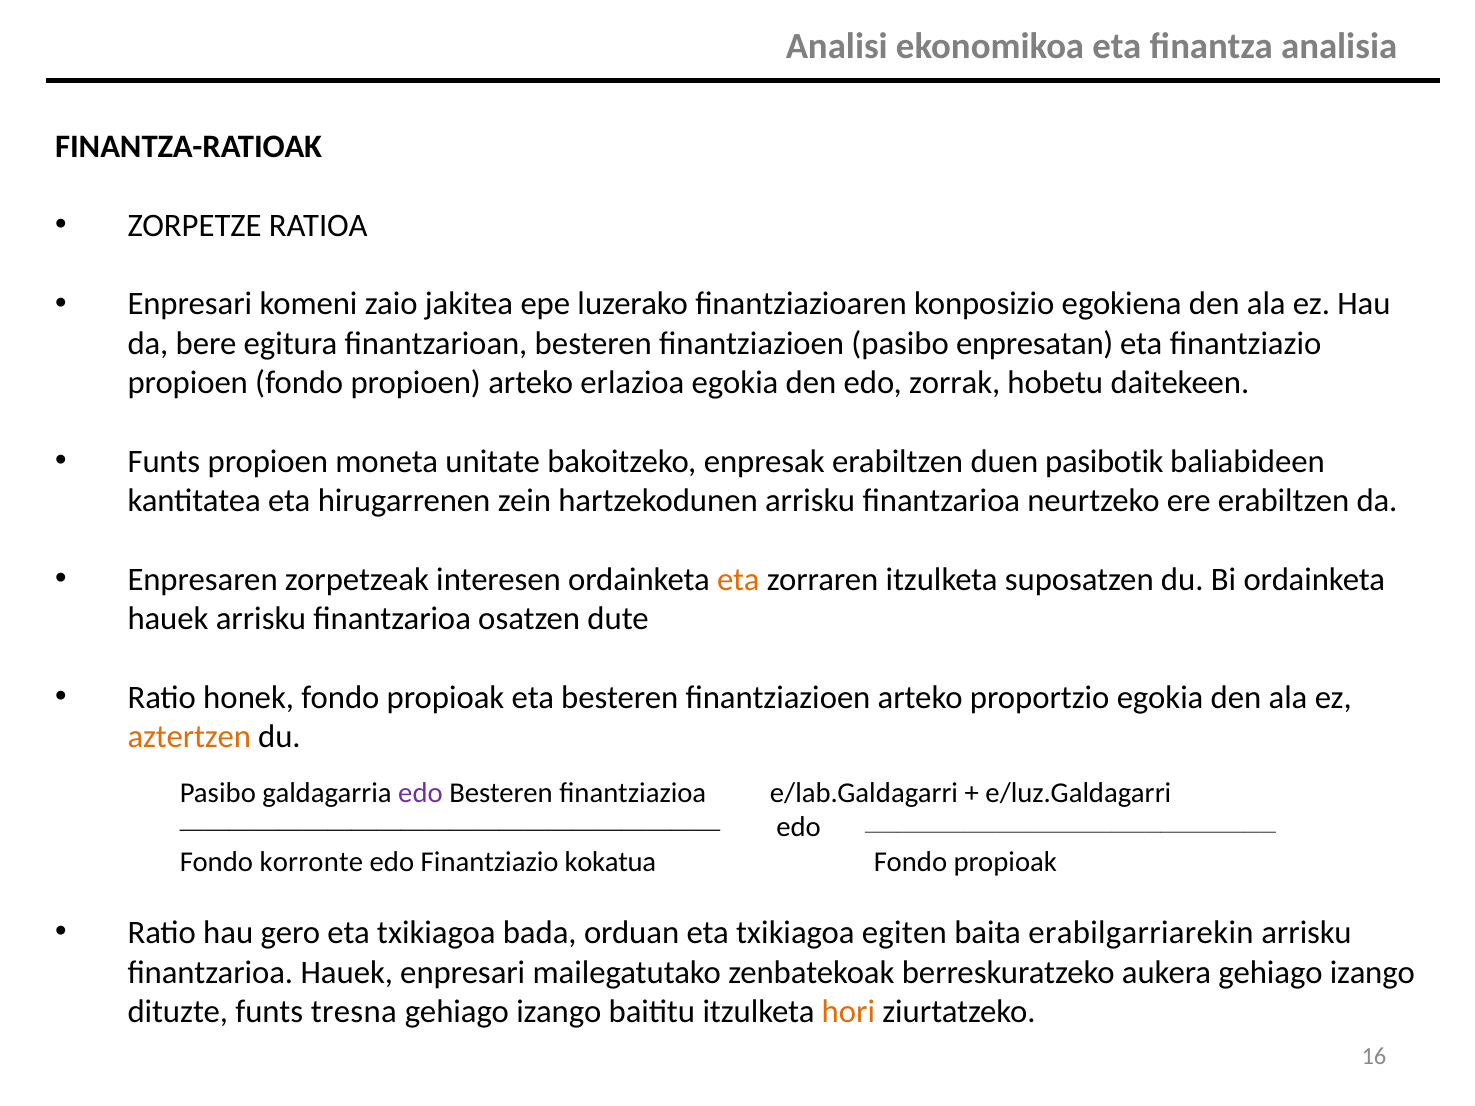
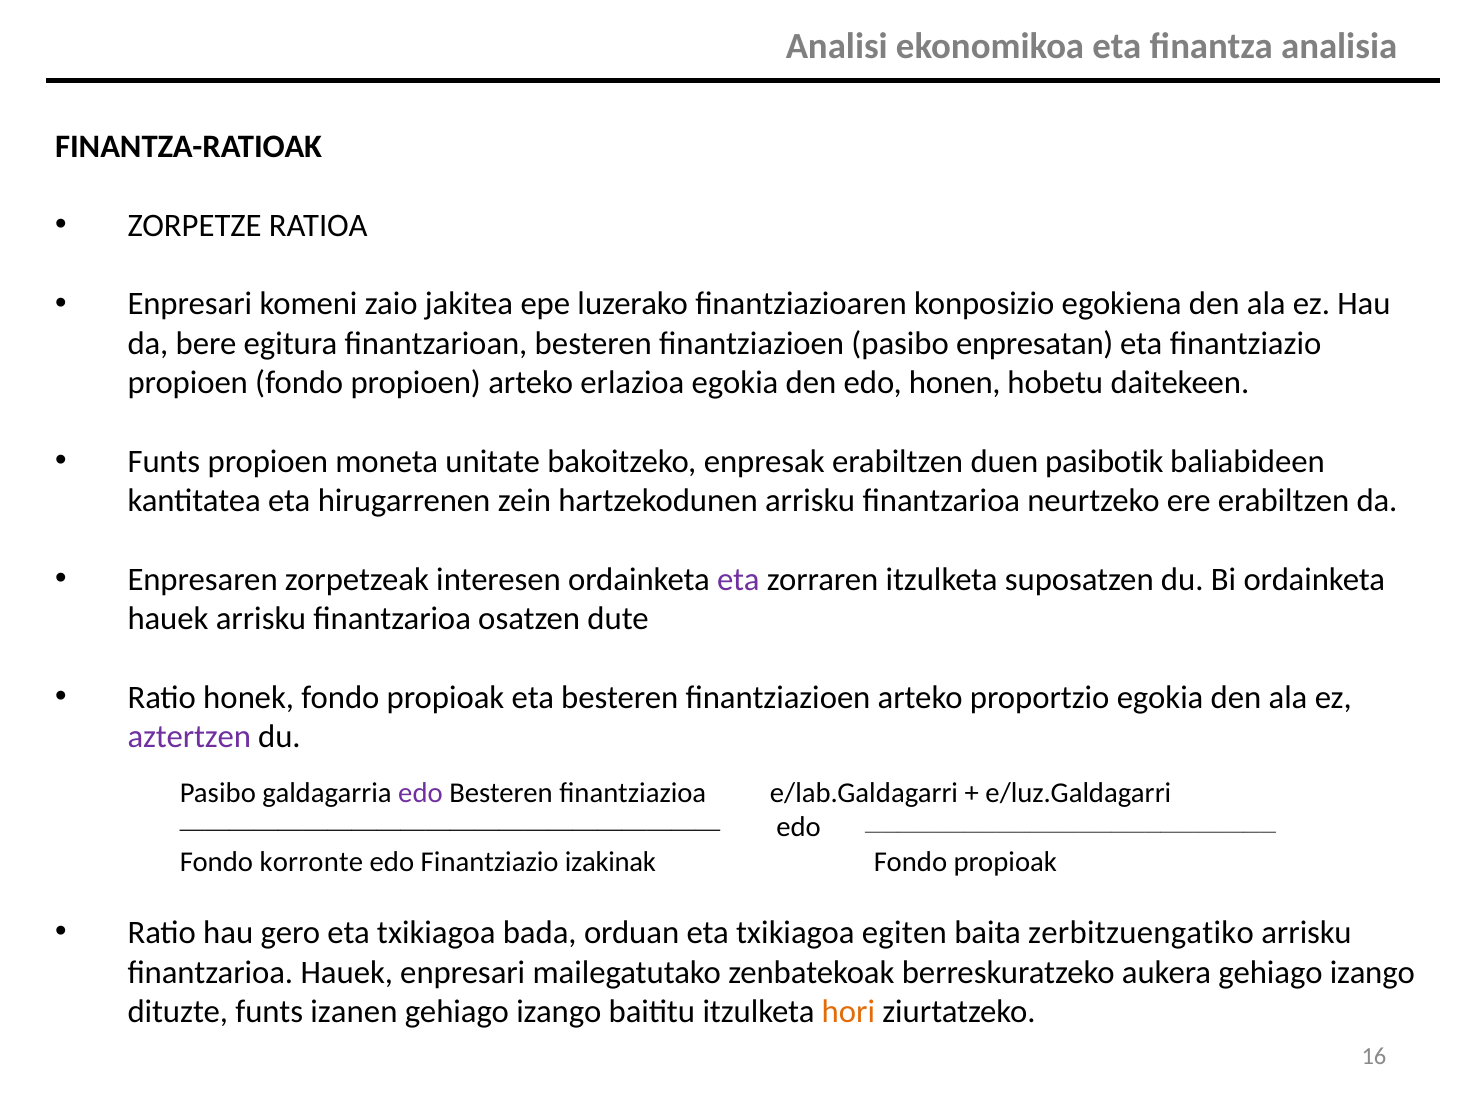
zorrak: zorrak -> honen (955, 383)
eta colour: orange -> purple (738, 579)
aztertzen colour: orange -> purple (189, 737)
kokatua: kokatua -> izakinak (610, 862)
erabilgarriarekin: erabilgarriarekin -> zerbitzuengatiko (1141, 933)
tresna: tresna -> izanen (354, 1012)
